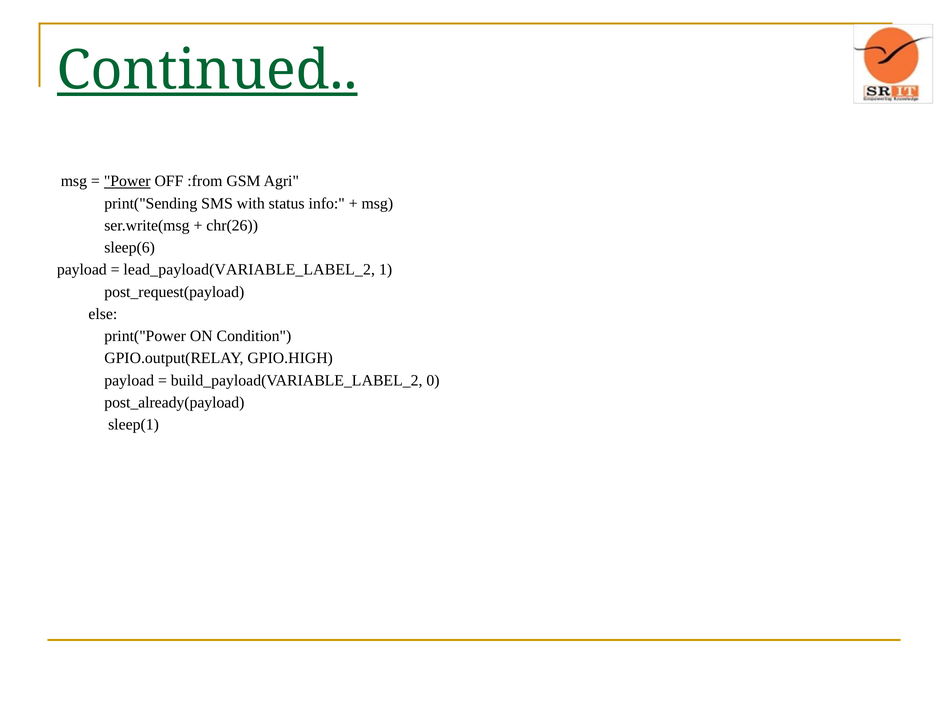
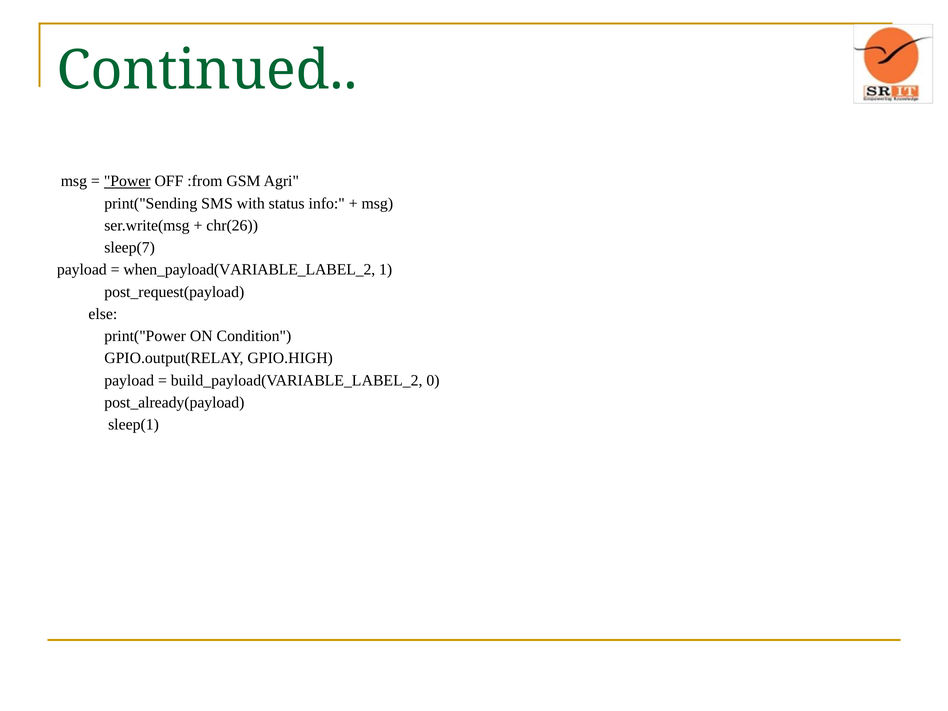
Continued underline: present -> none (207, 71)
sleep(6: sleep(6 -> sleep(7 (130, 248)
lead_payload(VARIABLE_LABEL_2: lead_payload(VARIABLE_LABEL_2 -> when_payload(VARIABLE_LABEL_2 (249, 270)
